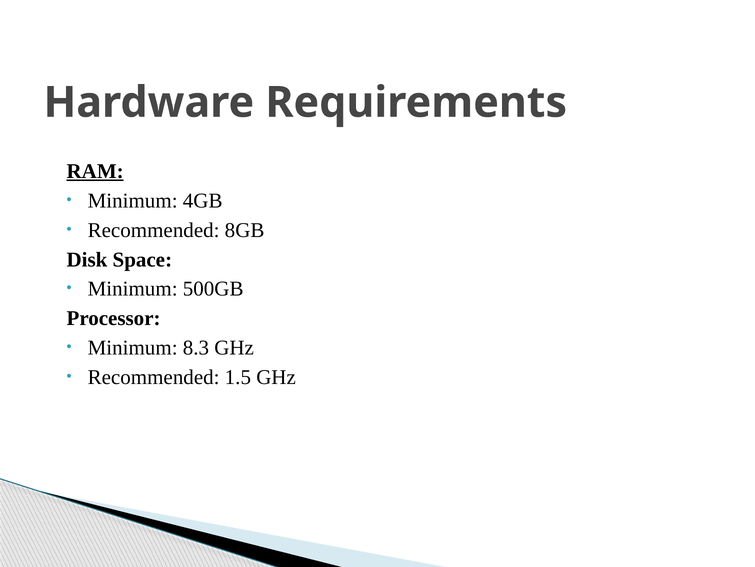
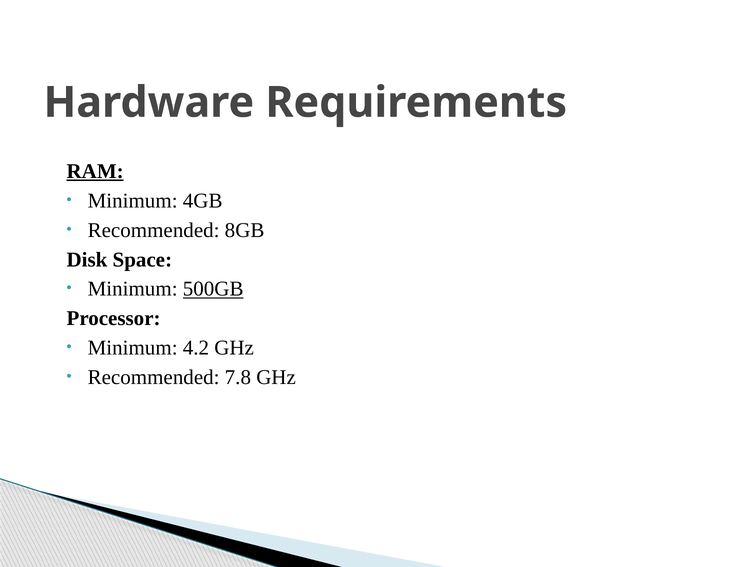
500GB underline: none -> present (213, 289)
8.3: 8.3 -> 4.2 (196, 347)
1.5: 1.5 -> 7.8 (238, 377)
